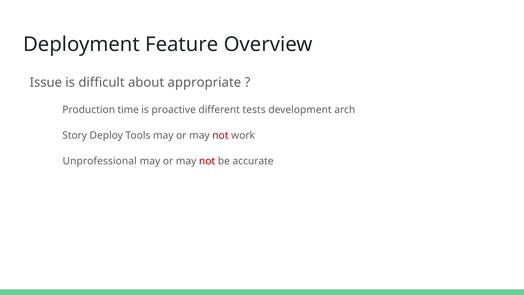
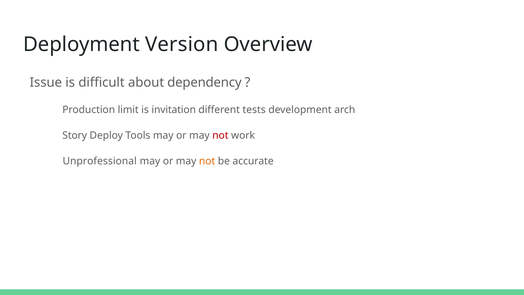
Feature: Feature -> Version (182, 44)
appropriate: appropriate -> dependency (204, 82)
time: time -> limit (128, 110)
proactive: proactive -> invitation (174, 110)
not colour: red -> orange (207, 161)
